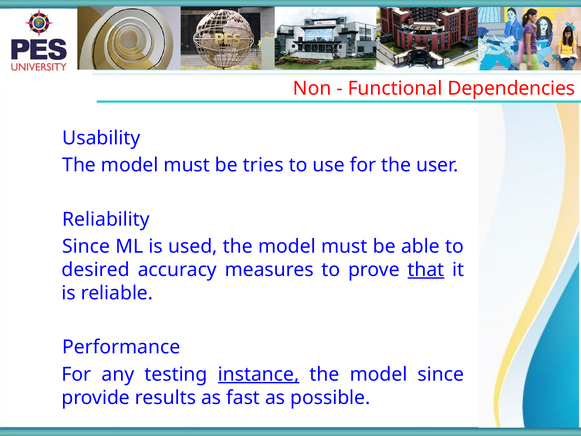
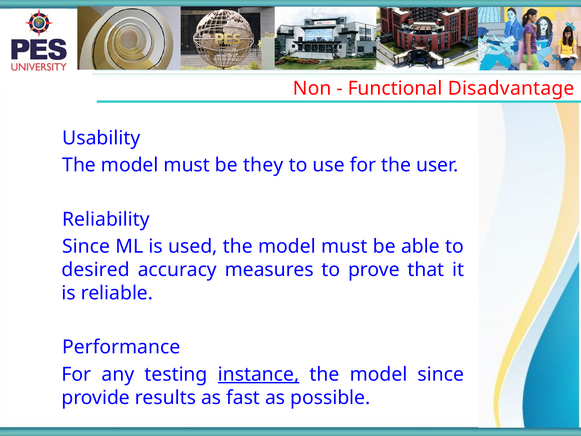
Dependencies: Dependencies -> Disadvantage (511, 89)
tries: tries -> they (263, 165)
that underline: present -> none (426, 270)
